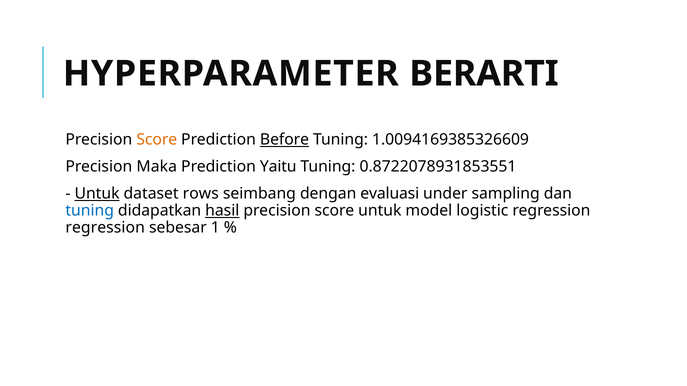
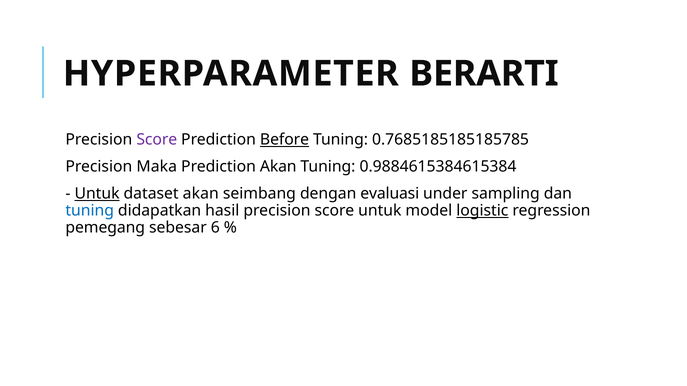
Score colour: orange -> purple (157, 140)
1.0094169385326609: 1.0094169385326609 -> 0.7685185185185785 (451, 140)
Prediction Yaitu: Yaitu -> Akan (278, 167)
0.8722078931853551: 0.8722078931853551 -> 0.9884615384615384 (438, 167)
dataset rows: rows -> akan (201, 194)
hasil underline: present -> none (222, 211)
logistic underline: none -> present (482, 211)
regression: regression -> pemegang (105, 228)
1: 1 -> 6 (215, 228)
